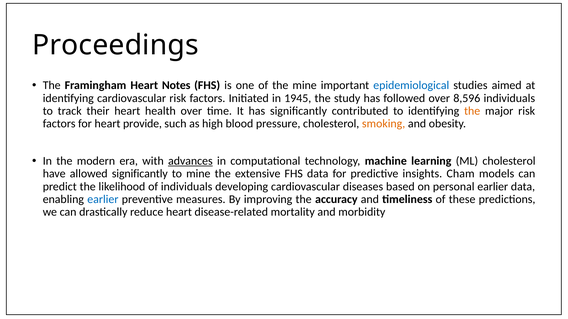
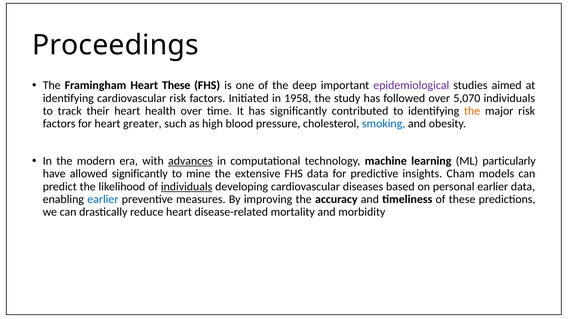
Heart Notes: Notes -> These (176, 85)
the mine: mine -> deep (305, 85)
epidemiological colour: blue -> purple (411, 85)
1945: 1945 -> 1958 (298, 98)
8,596: 8,596 -> 5,070 (467, 98)
provide: provide -> greater (142, 124)
smoking colour: orange -> blue (384, 124)
ML cholesterol: cholesterol -> particularly (509, 161)
individuals underline: none -> present (187, 187)
